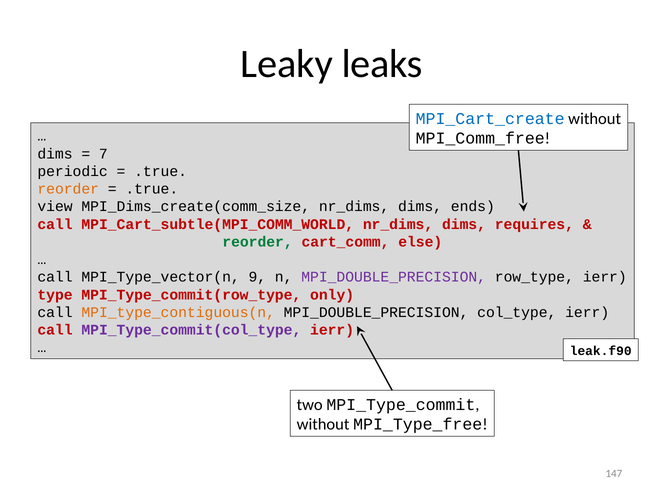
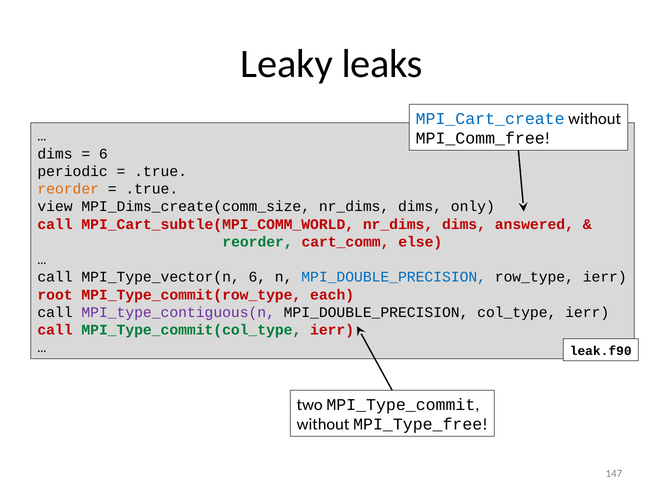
7: 7 -> 6 (103, 154)
ends: ends -> only (473, 207)
requires: requires -> answered (534, 224)
MPI_Type_vector(n 9: 9 -> 6 (257, 277)
MPI_DOUBLE_PRECISION colour: purple -> blue (394, 277)
type: type -> root (55, 295)
only: only -> each (332, 295)
MPI_type_contiguous(n colour: orange -> purple (178, 313)
MPI_Type_commit(col_type colour: purple -> green (191, 330)
